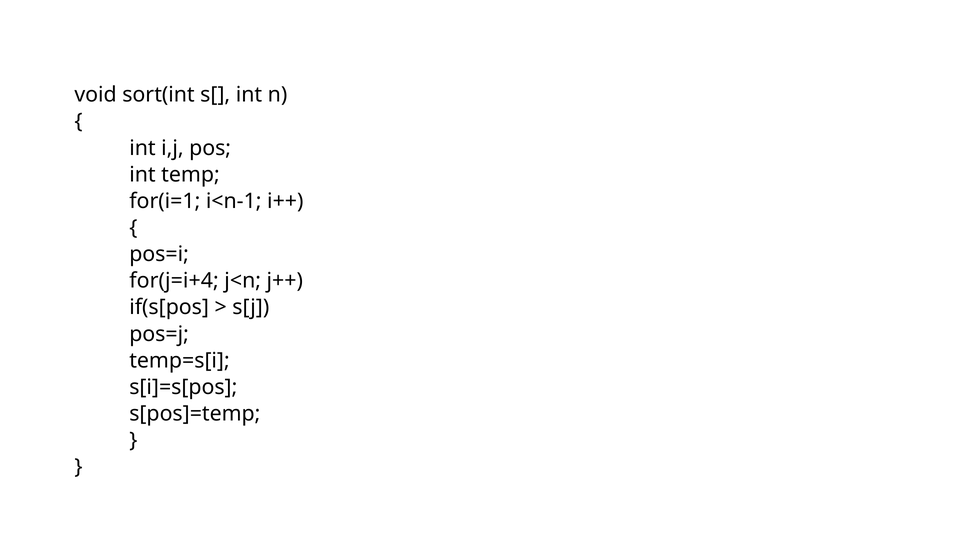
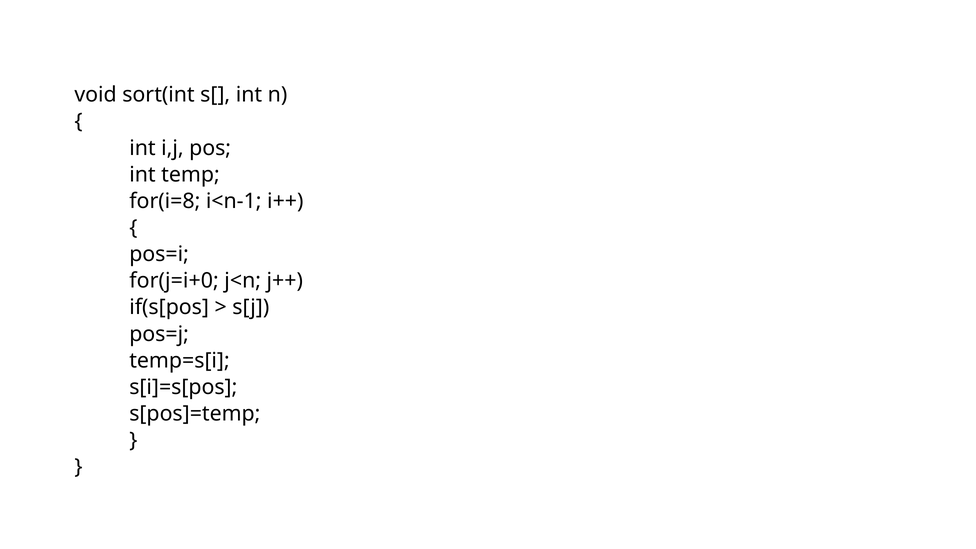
for(i=1: for(i=1 -> for(i=8 (165, 201)
for(j=i+4: for(j=i+4 -> for(j=i+0 (174, 281)
